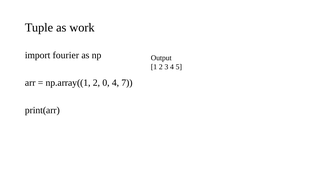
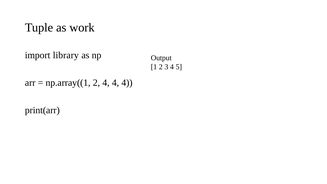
fourier: fourier -> library (66, 55)
2 0: 0 -> 4 (106, 83)
7: 7 -> 4 (127, 83)
